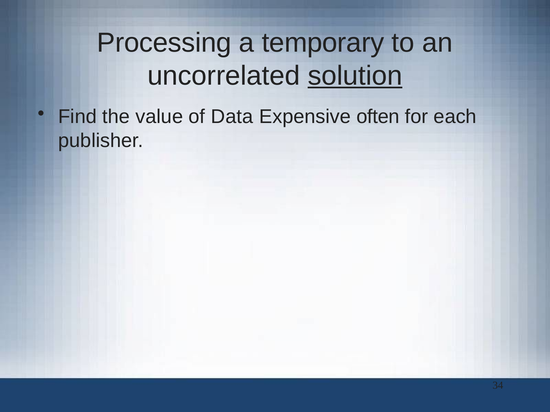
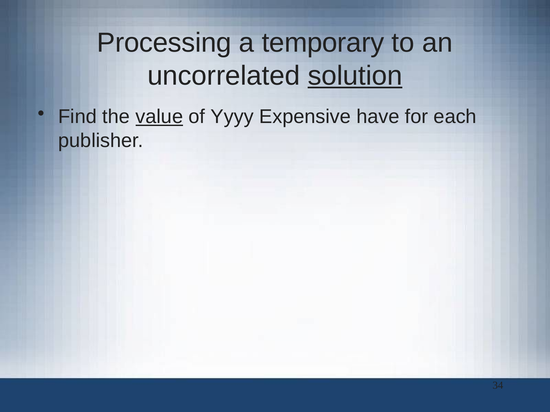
value underline: none -> present (159, 117)
Data: Data -> Yyyy (232, 117)
often: often -> have (378, 117)
